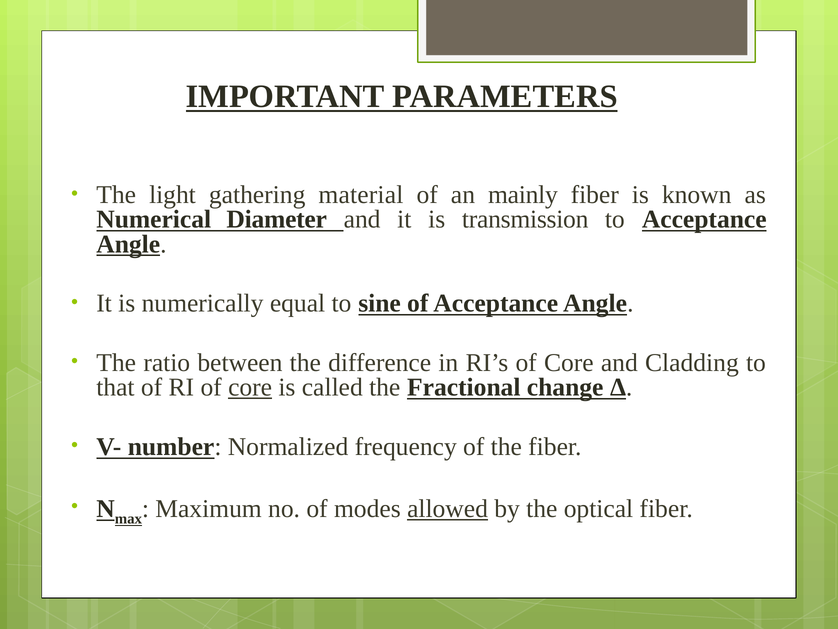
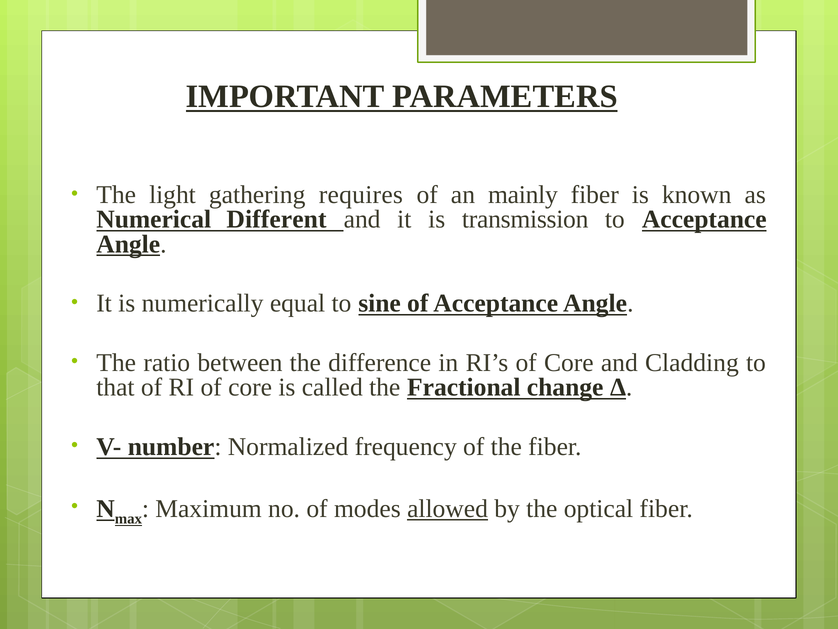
material: material -> requires (361, 195)
Diameter: Diameter -> Different (277, 219)
core underline: present -> none (250, 387)
